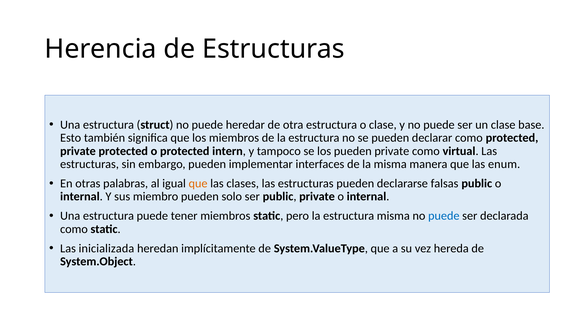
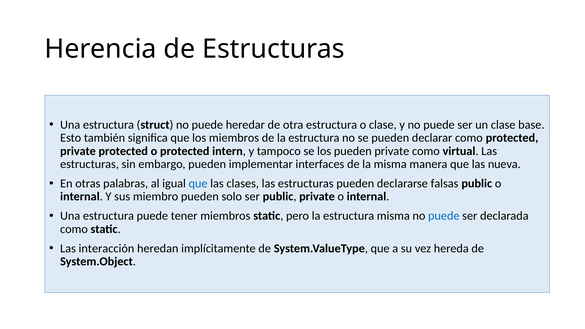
enum: enum -> nueva (504, 164)
que colour: orange -> blue (198, 184)
inicializada: inicializada -> interacción (106, 248)
